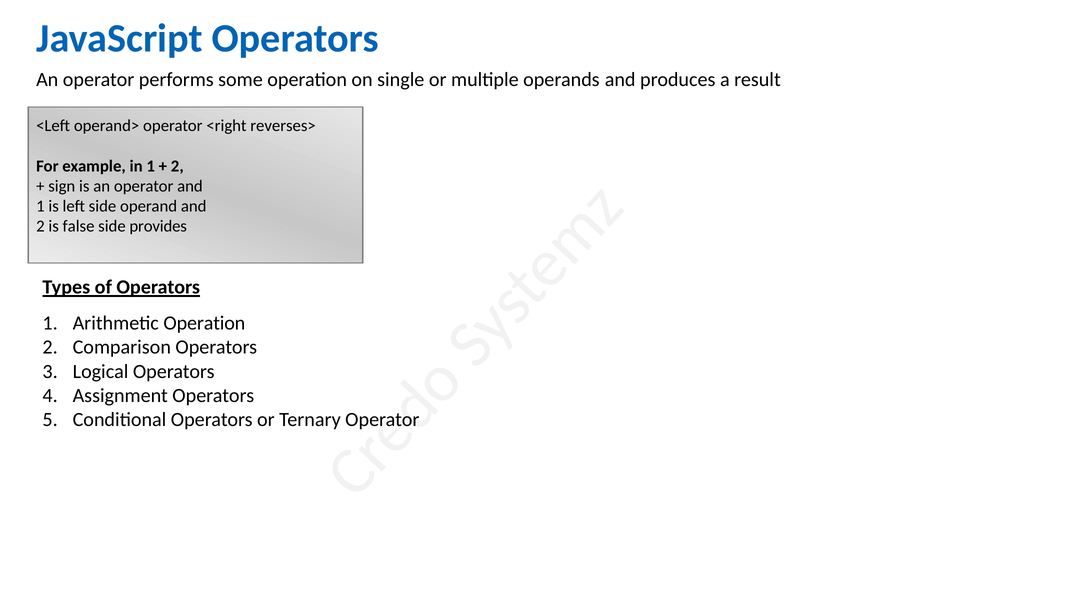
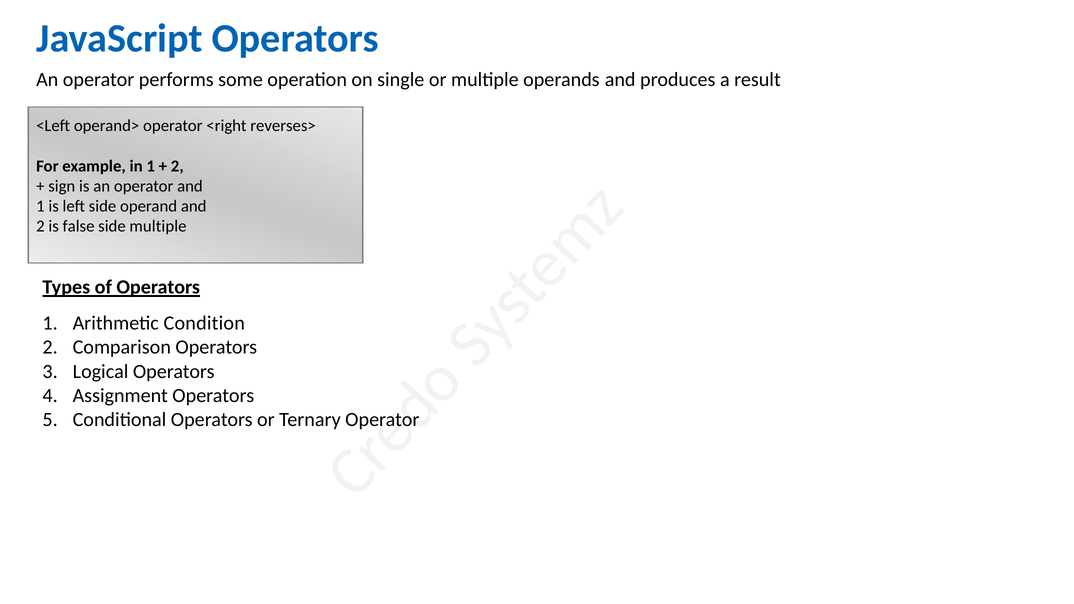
side provides: provides -> multiple (158, 227)
Arithmetic Operation: Operation -> Condition (204, 323)
